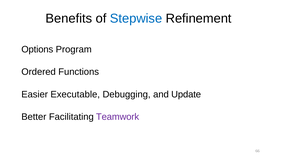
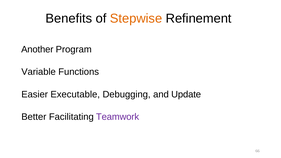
Stepwise colour: blue -> orange (136, 18)
Options: Options -> Another (37, 49)
Ordered: Ordered -> Variable (39, 72)
